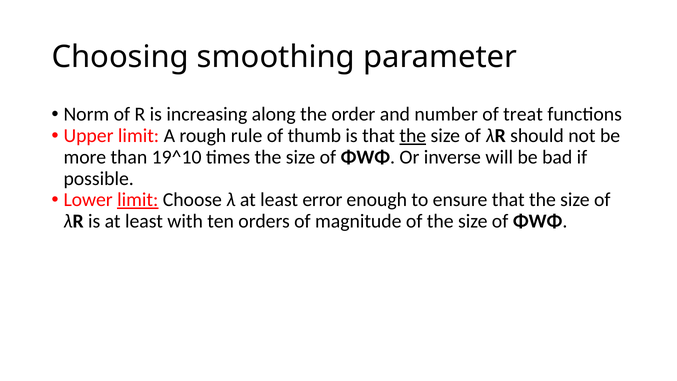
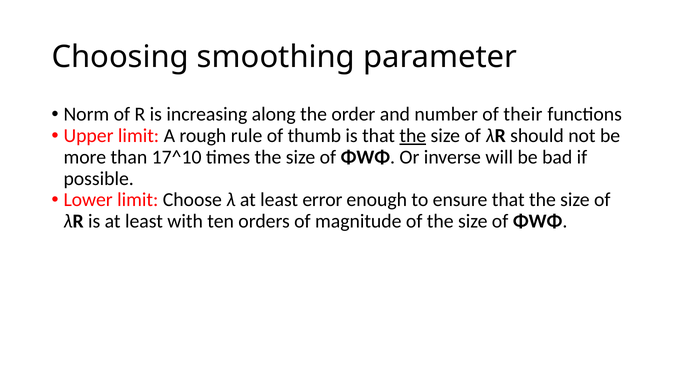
treat: treat -> their (523, 114)
19^10: 19^10 -> 17^10 (177, 157)
limit underline: present -> none (138, 200)
